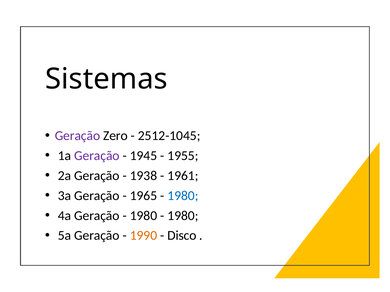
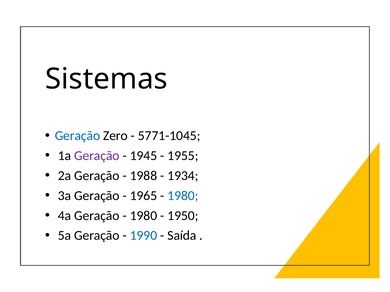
Geração colour: purple -> blue (77, 136)
2512-1045: 2512-1045 -> 5771-1045 (169, 136)
1938: 1938 -> 1988 (143, 176)
1961: 1961 -> 1934 (183, 176)
1980: 1980 -> 1950 (183, 216)
1990 colour: orange -> blue (143, 236)
Disco: Disco -> Saída (182, 236)
